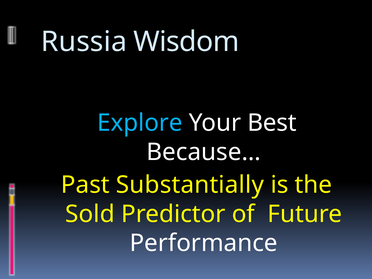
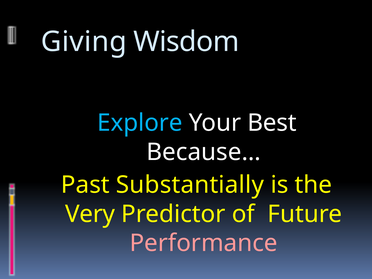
Russia: Russia -> Giving (84, 42)
Sold: Sold -> Very (90, 214)
Performance colour: white -> pink (204, 243)
